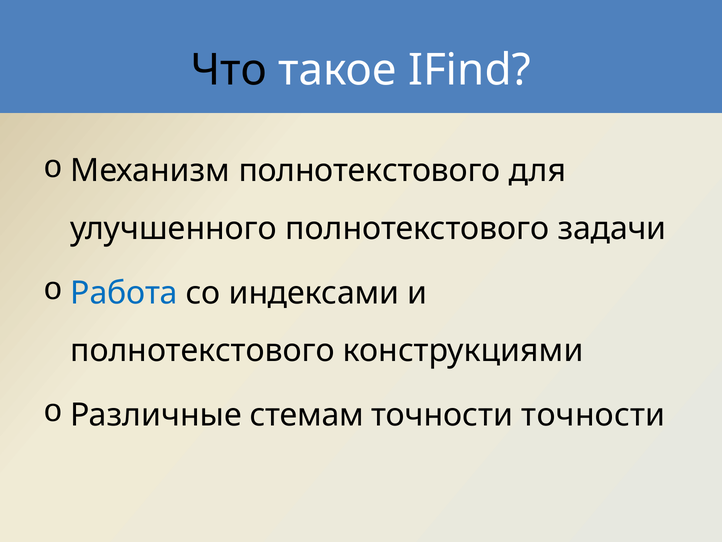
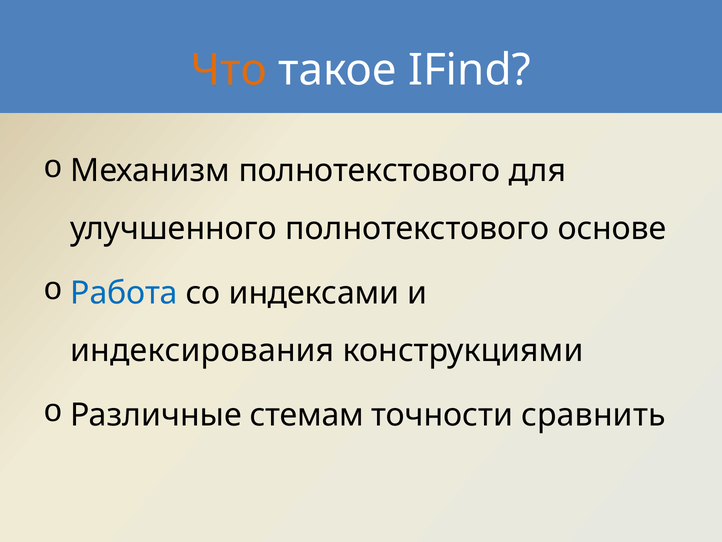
Что colour: black -> orange (229, 70)
задачи: задачи -> основе (612, 228)
полнотекстового: полнотекстового -> индексирования (202, 350)
точности точности: точности -> сравнить (593, 415)
